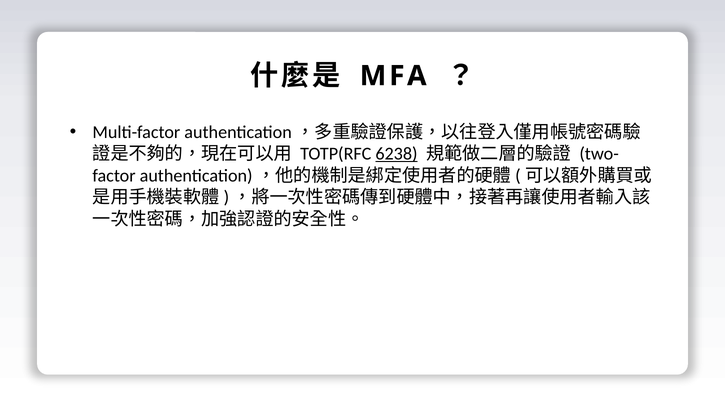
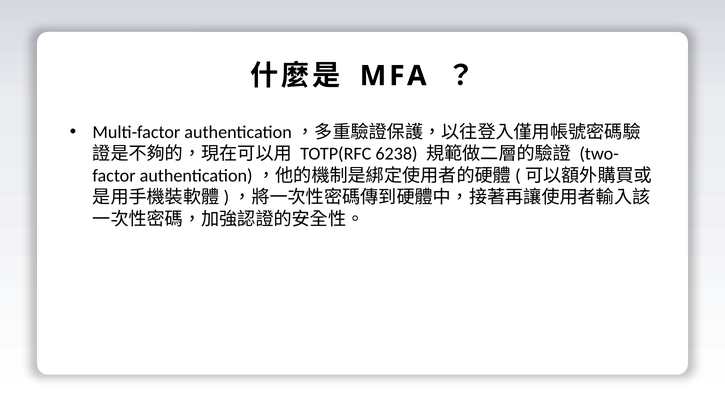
6238 underline: present -> none (396, 154)
